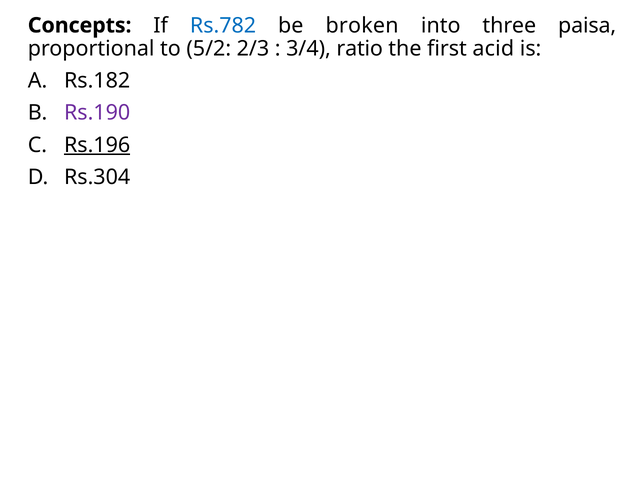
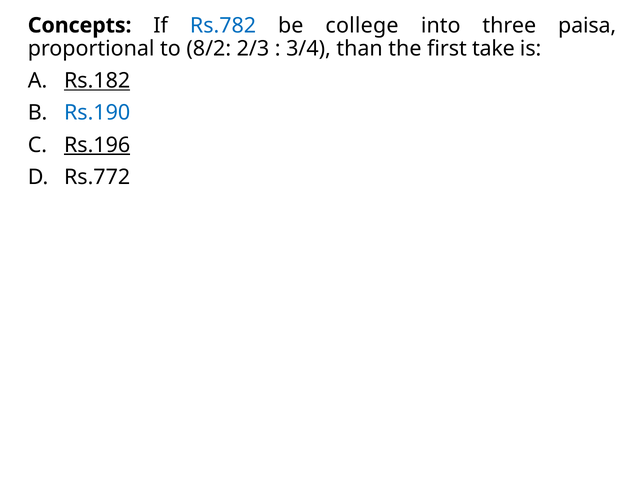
broken: broken -> college (362, 25)
5/2: 5/2 -> 8/2 (209, 49)
ratio: ratio -> than (360, 49)
acid: acid -> take (493, 49)
Rs.182 underline: none -> present (97, 81)
Rs.190 colour: purple -> blue (97, 113)
Rs.304: Rs.304 -> Rs.772 (97, 177)
